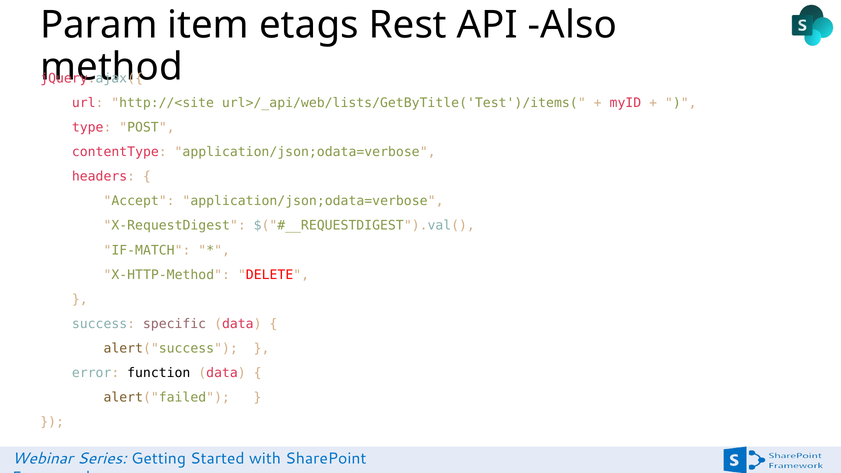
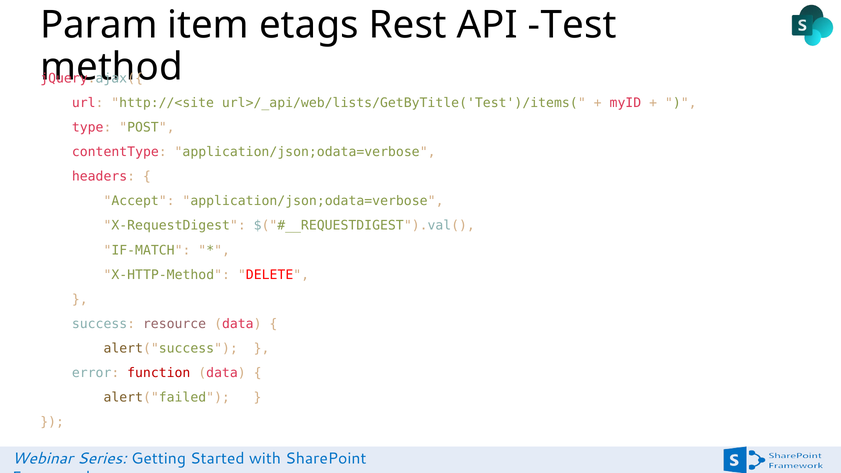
Also: Also -> Test (572, 25)
specific: specific -> resource (175, 324)
function colour: black -> red (159, 373)
